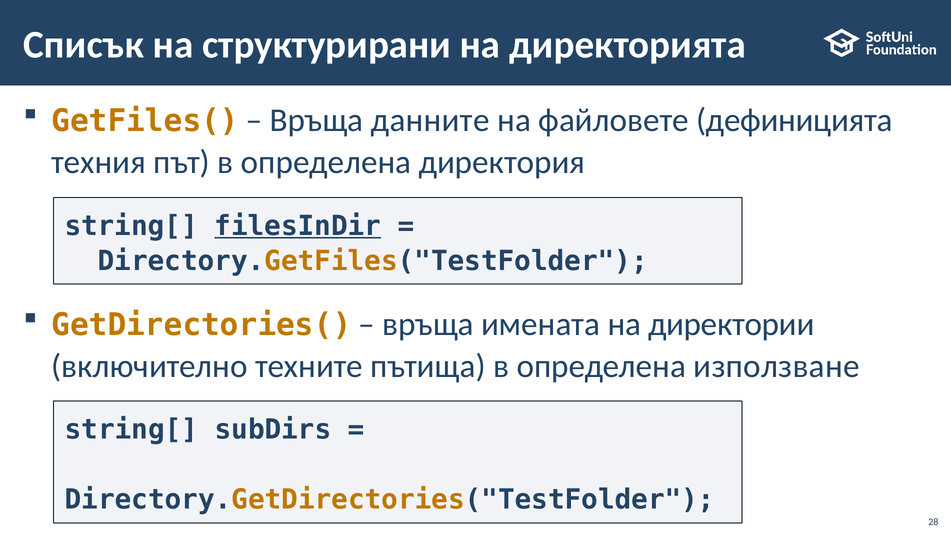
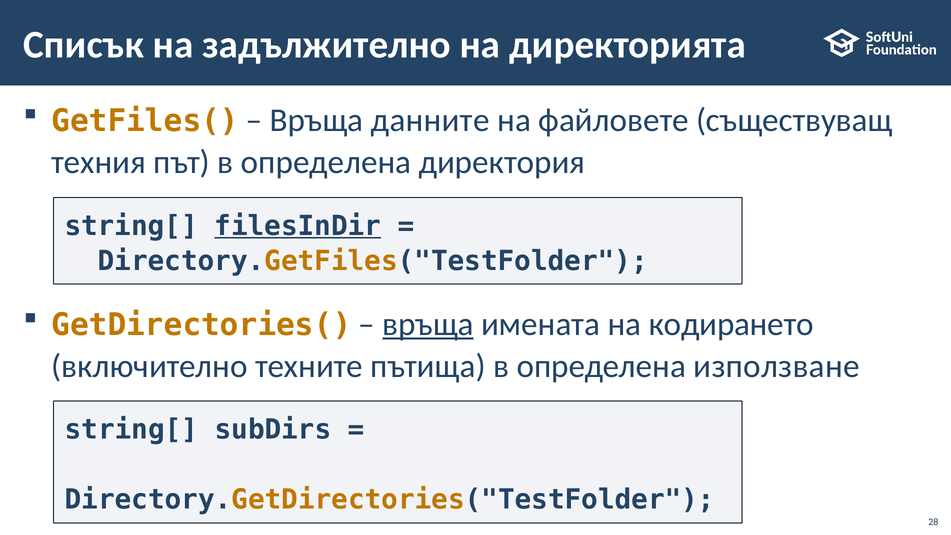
структурирани: структурирани -> задължително (327, 45)
дефиницията: дефиницията -> съществуващ (794, 120)
връща underline: none -> present (428, 324)
директории: директории -> кодирането (731, 324)
